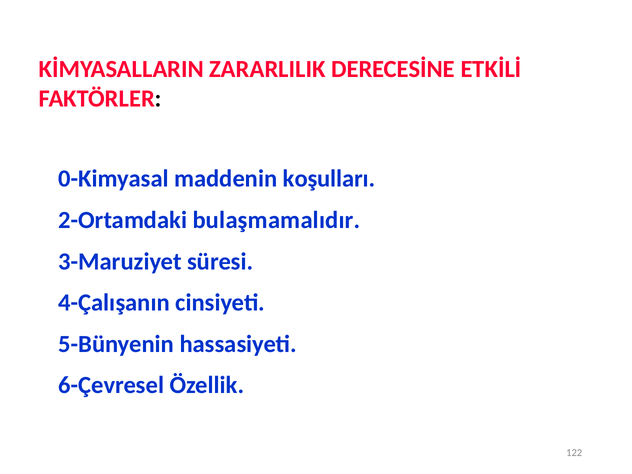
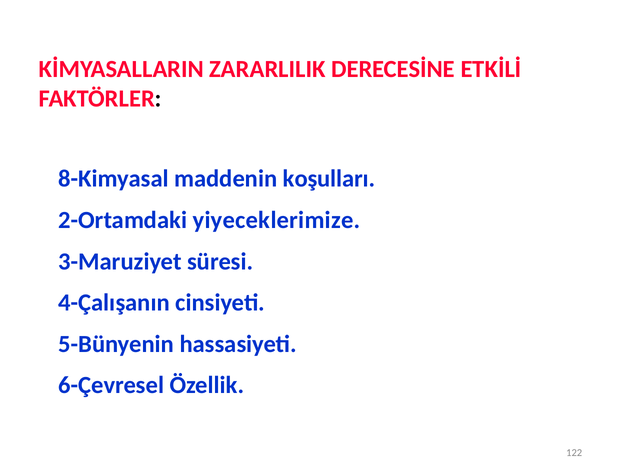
0-Kimyasal: 0-Kimyasal -> 8-Kimyasal (114, 179)
bulaşmamalıdır: bulaşmamalıdır -> yiyeceklerimize (277, 220)
